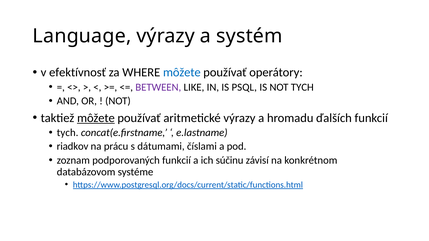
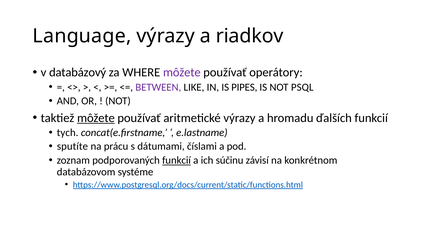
systém: systém -> riadkov (250, 36)
efektívnosť: efektívnosť -> databázový (78, 72)
môžete colour: blue -> purple (182, 72)
PSQL: PSQL -> PIPES (244, 87)
NOT TYCH: TYCH -> PSQL (302, 87)
riadkov: riadkov -> sputíte (72, 147)
funkcií underline: none -> present (176, 160)
